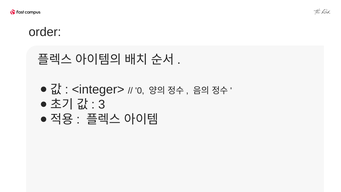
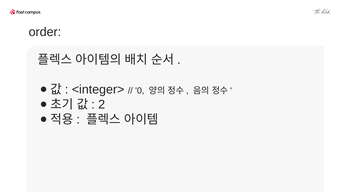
3: 3 -> 2 (102, 104)
